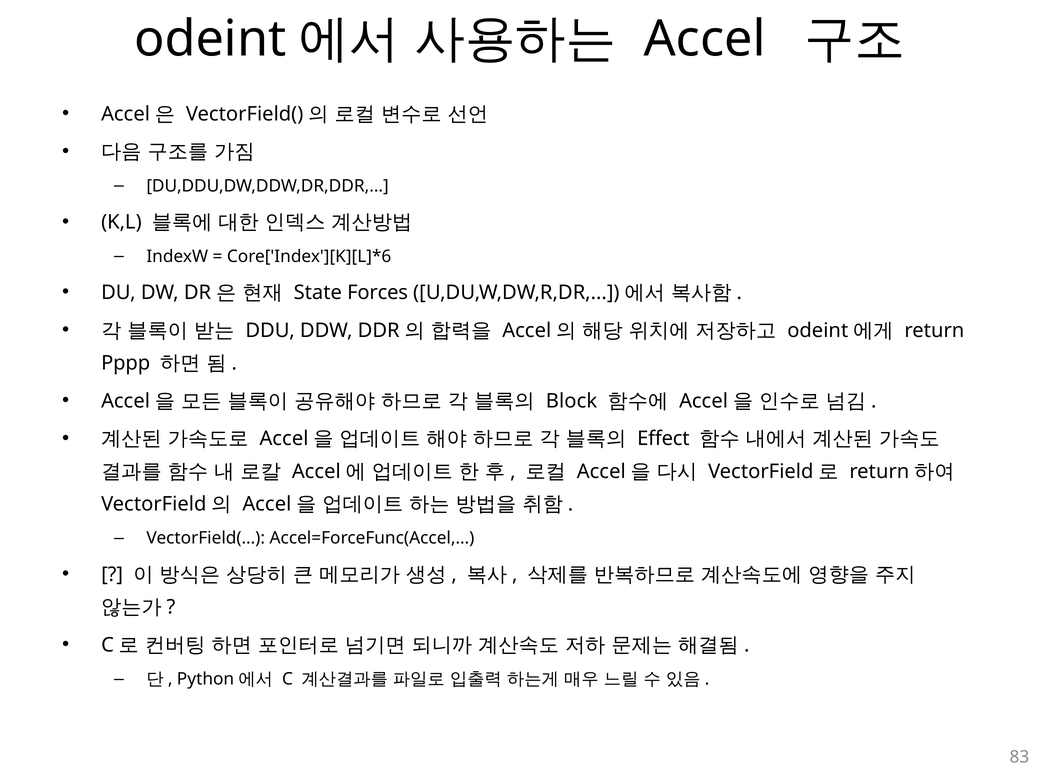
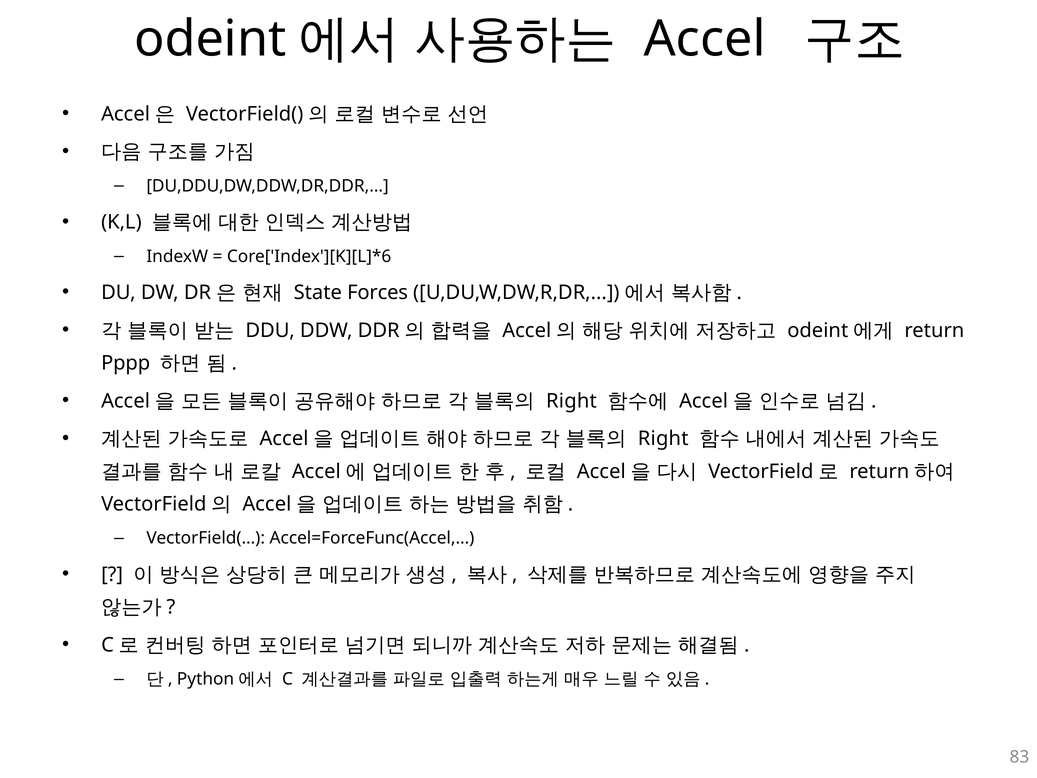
Block: Block -> Right (571, 401)
Effect: Effect -> Right (663, 439)
